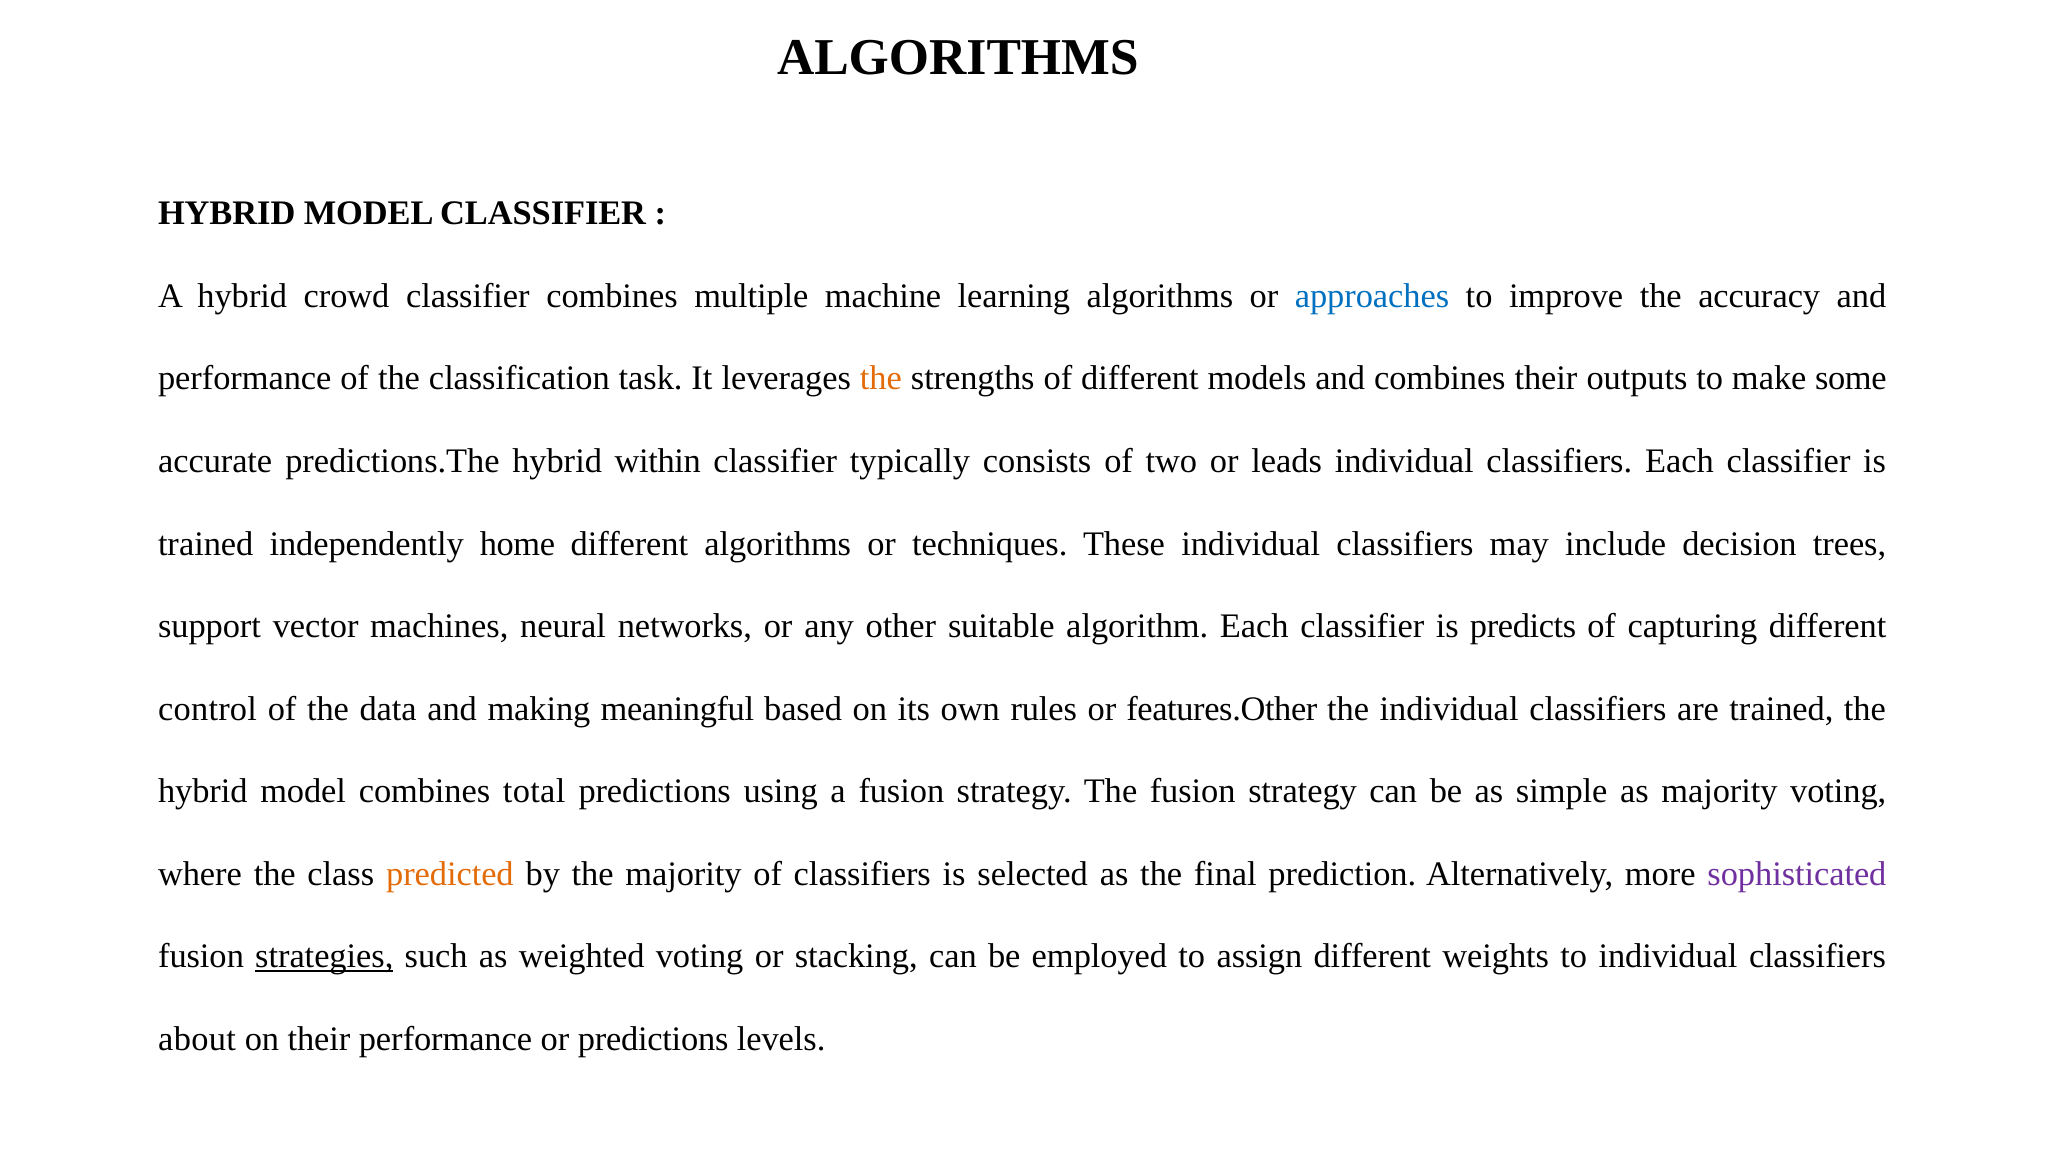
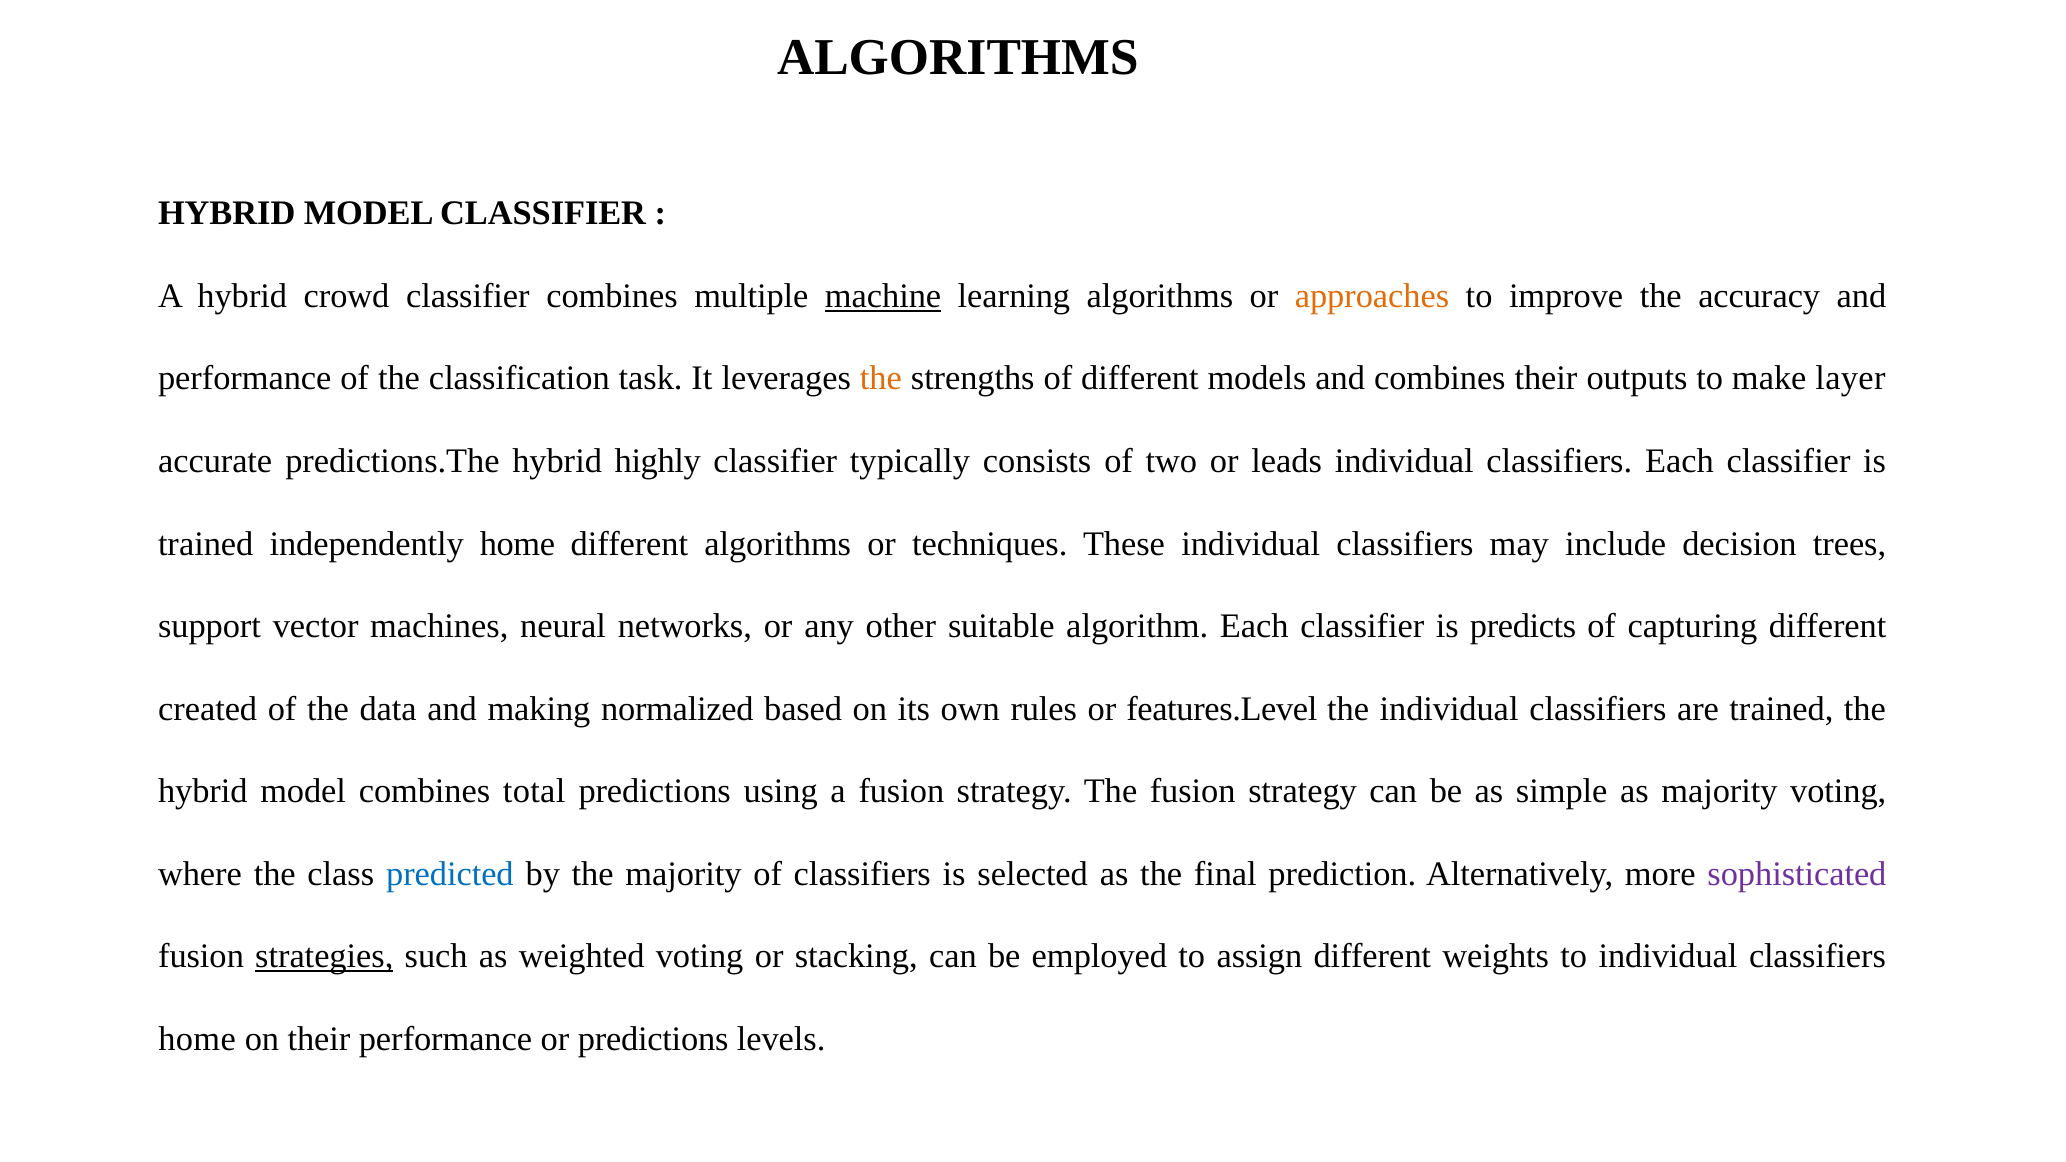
machine underline: none -> present (883, 296)
approaches colour: blue -> orange (1372, 296)
some: some -> layer (1850, 379)
within: within -> highly (658, 461)
control: control -> created (208, 709)
meaningful: meaningful -> normalized (677, 709)
features.Other: features.Other -> features.Level (1222, 709)
predicted colour: orange -> blue (450, 874)
about: about -> home (197, 1039)
